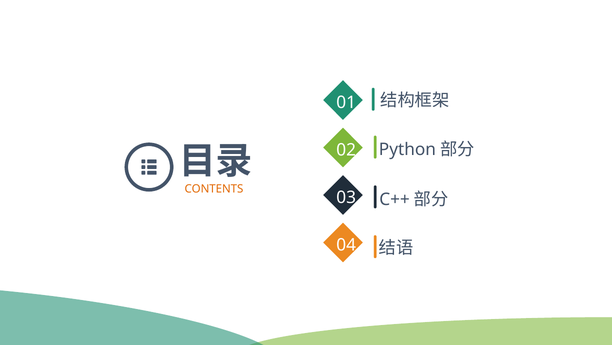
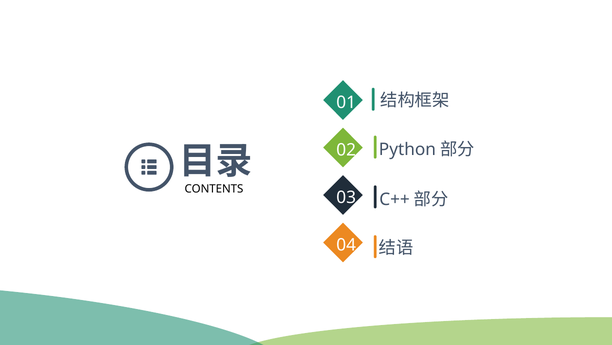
CONTENTS colour: orange -> black (214, 188)
